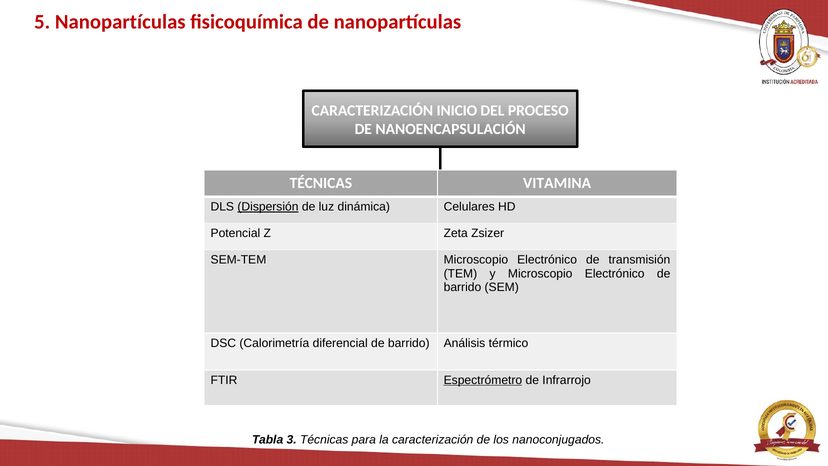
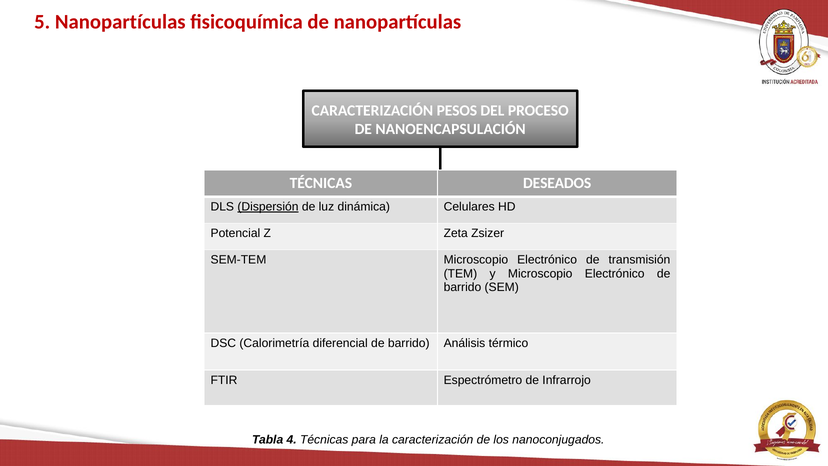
INICIO: INICIO -> PESOS (457, 110)
VITAMINA: VITAMINA -> DESEADOS (557, 183)
Espectrómetro underline: present -> none (483, 380)
3: 3 -> 4 (292, 440)
